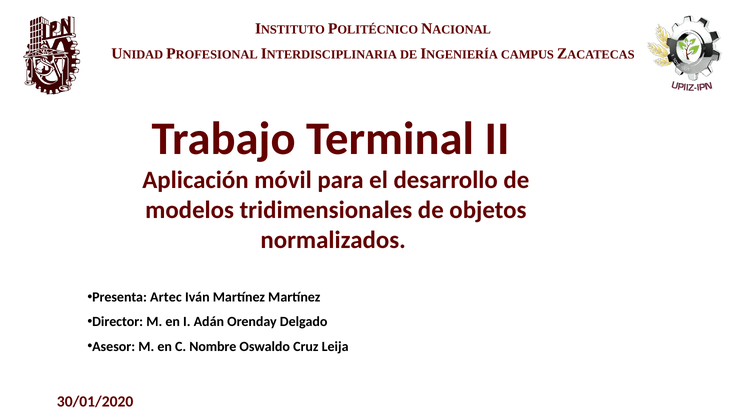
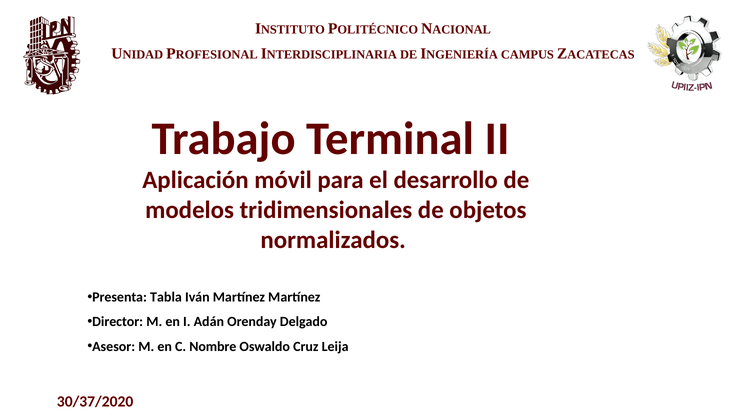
Artec: Artec -> Tabla (166, 297)
30/01/2020: 30/01/2020 -> 30/37/2020 (95, 401)
